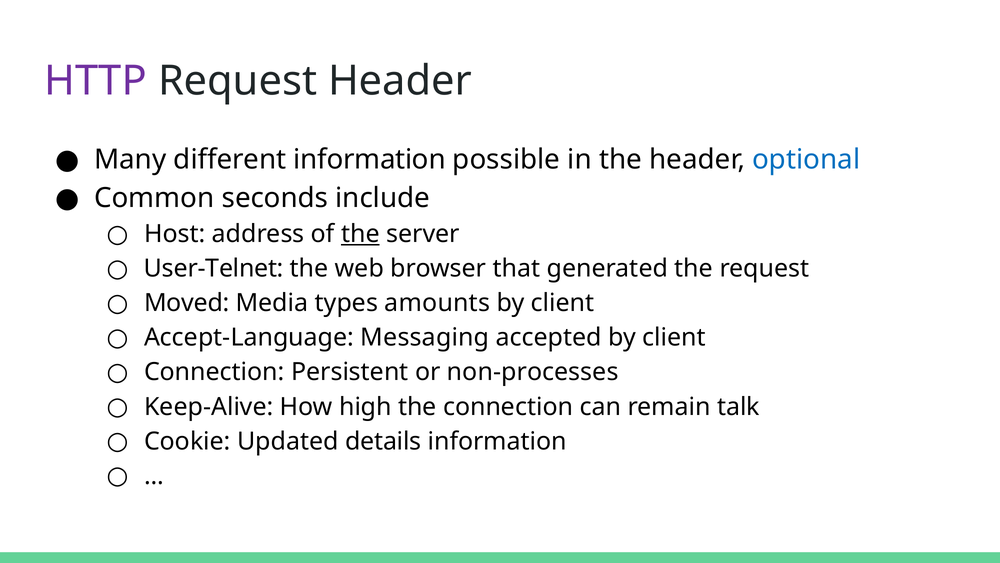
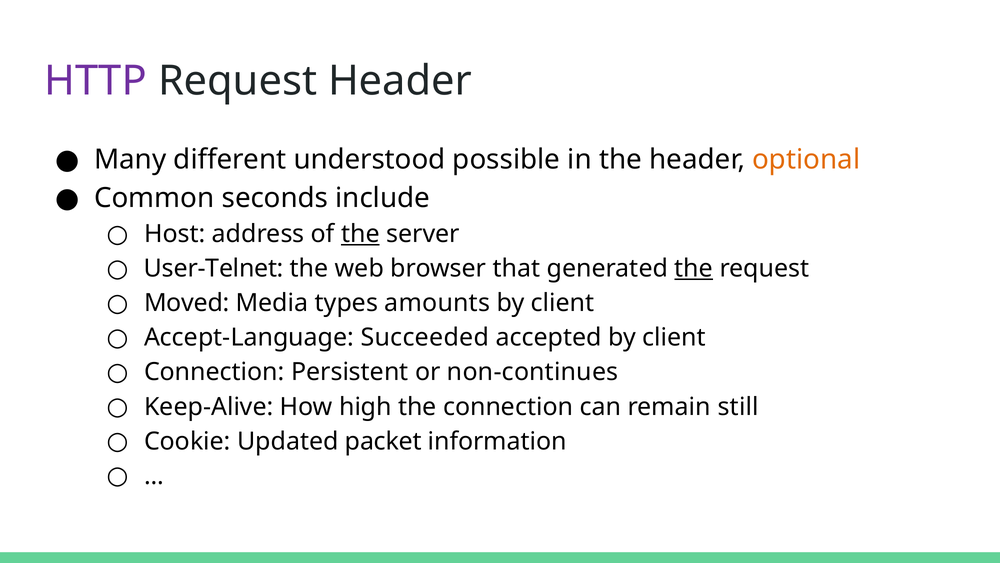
different information: information -> understood (369, 160)
optional colour: blue -> orange (806, 160)
the underline: none -> present (694, 268)
Messaging: Messaging -> Succeeded (425, 337)
non-processes: non-processes -> non-continues (533, 372)
talk: talk -> still (738, 406)
details: details -> packet (383, 441)
